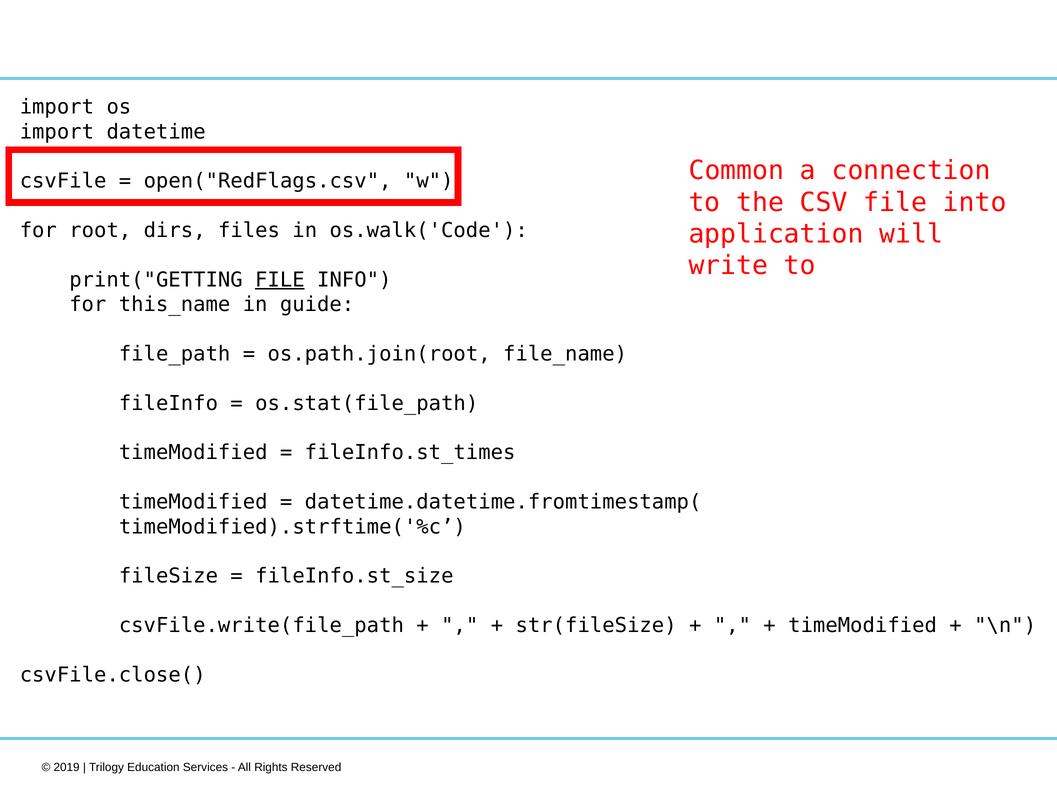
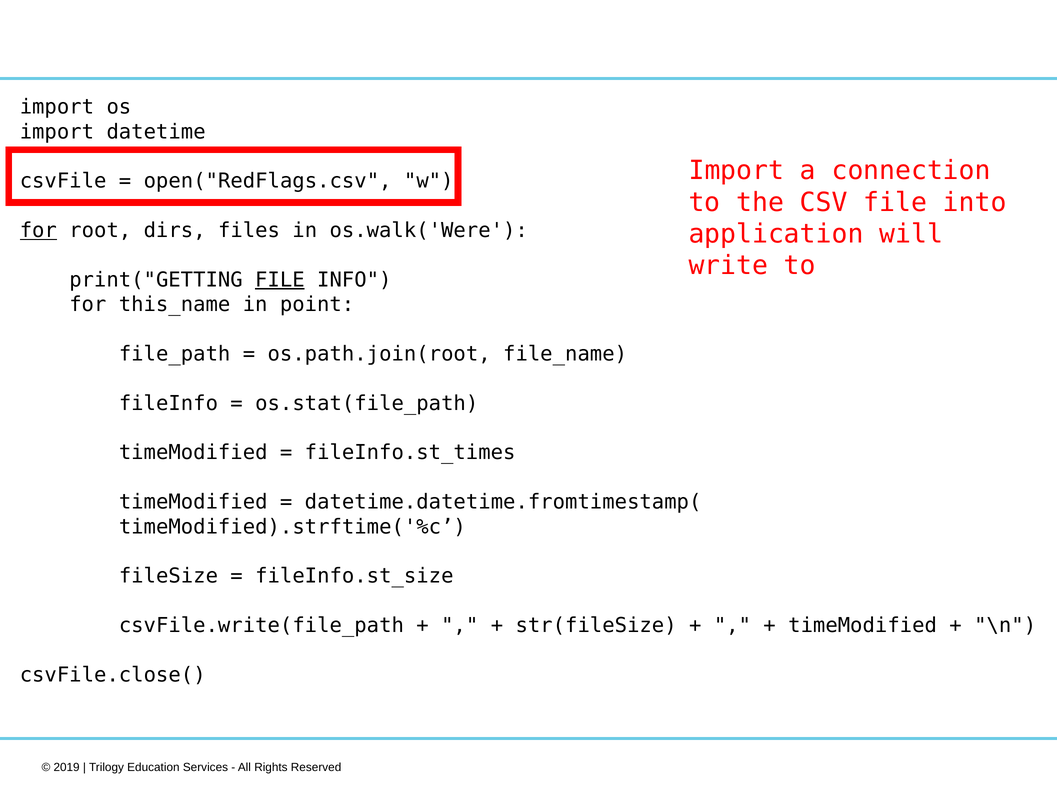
Common: Common -> Import (736, 171)
for underline: none -> present (38, 230)
os.walk('Code: os.walk('Code -> os.walk('Were (429, 230)
guide: guide -> point (317, 304)
